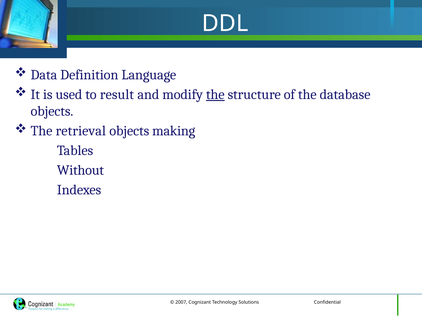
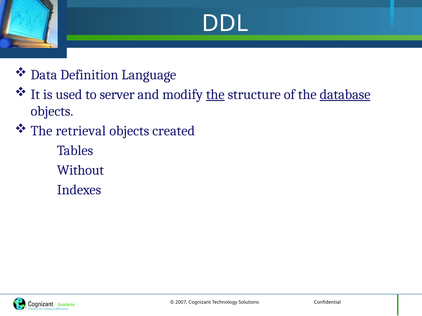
result: result -> server (117, 95)
database underline: none -> present (345, 95)
making: making -> created (174, 131)
